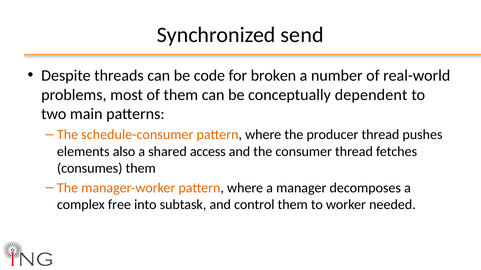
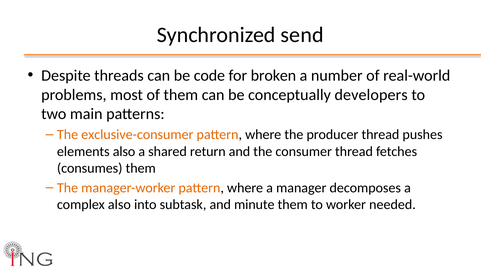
dependent: dependent -> developers (371, 95)
schedule-consumer: schedule-consumer -> exclusive-consumer (137, 135)
access: access -> return (208, 152)
complex free: free -> also (119, 205)
control: control -> minute (254, 205)
